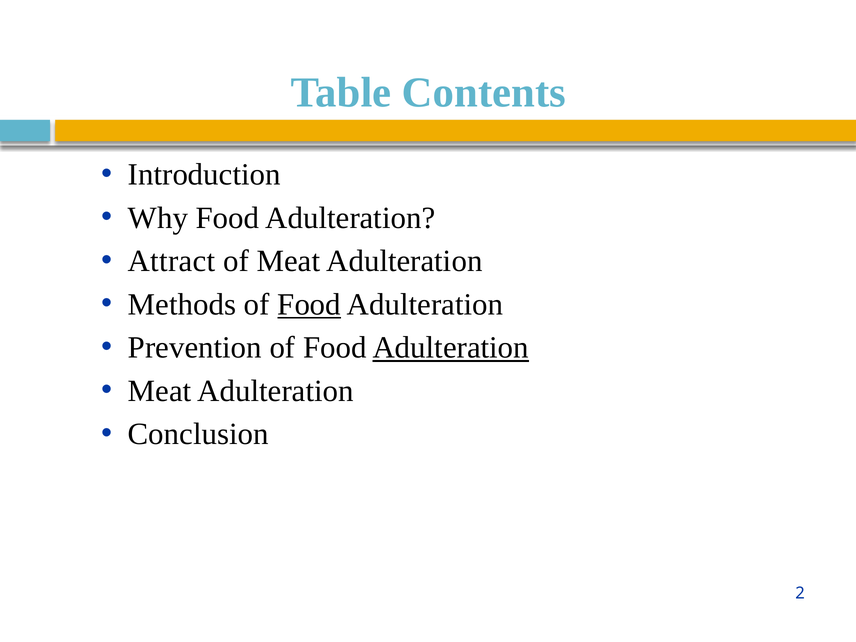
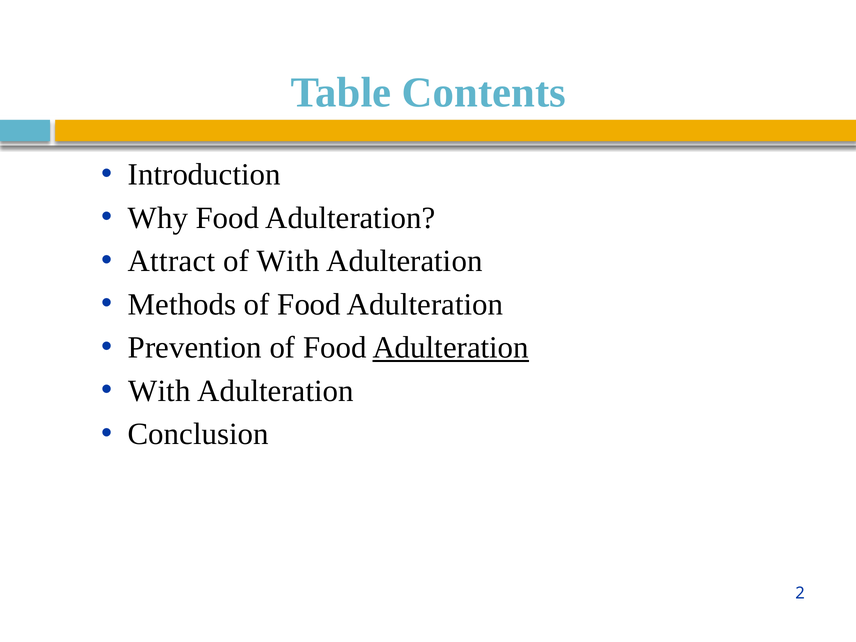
of Meat: Meat -> With (288, 261)
Food underline: present -> none (309, 304)
Meat: Meat -> With (159, 391)
